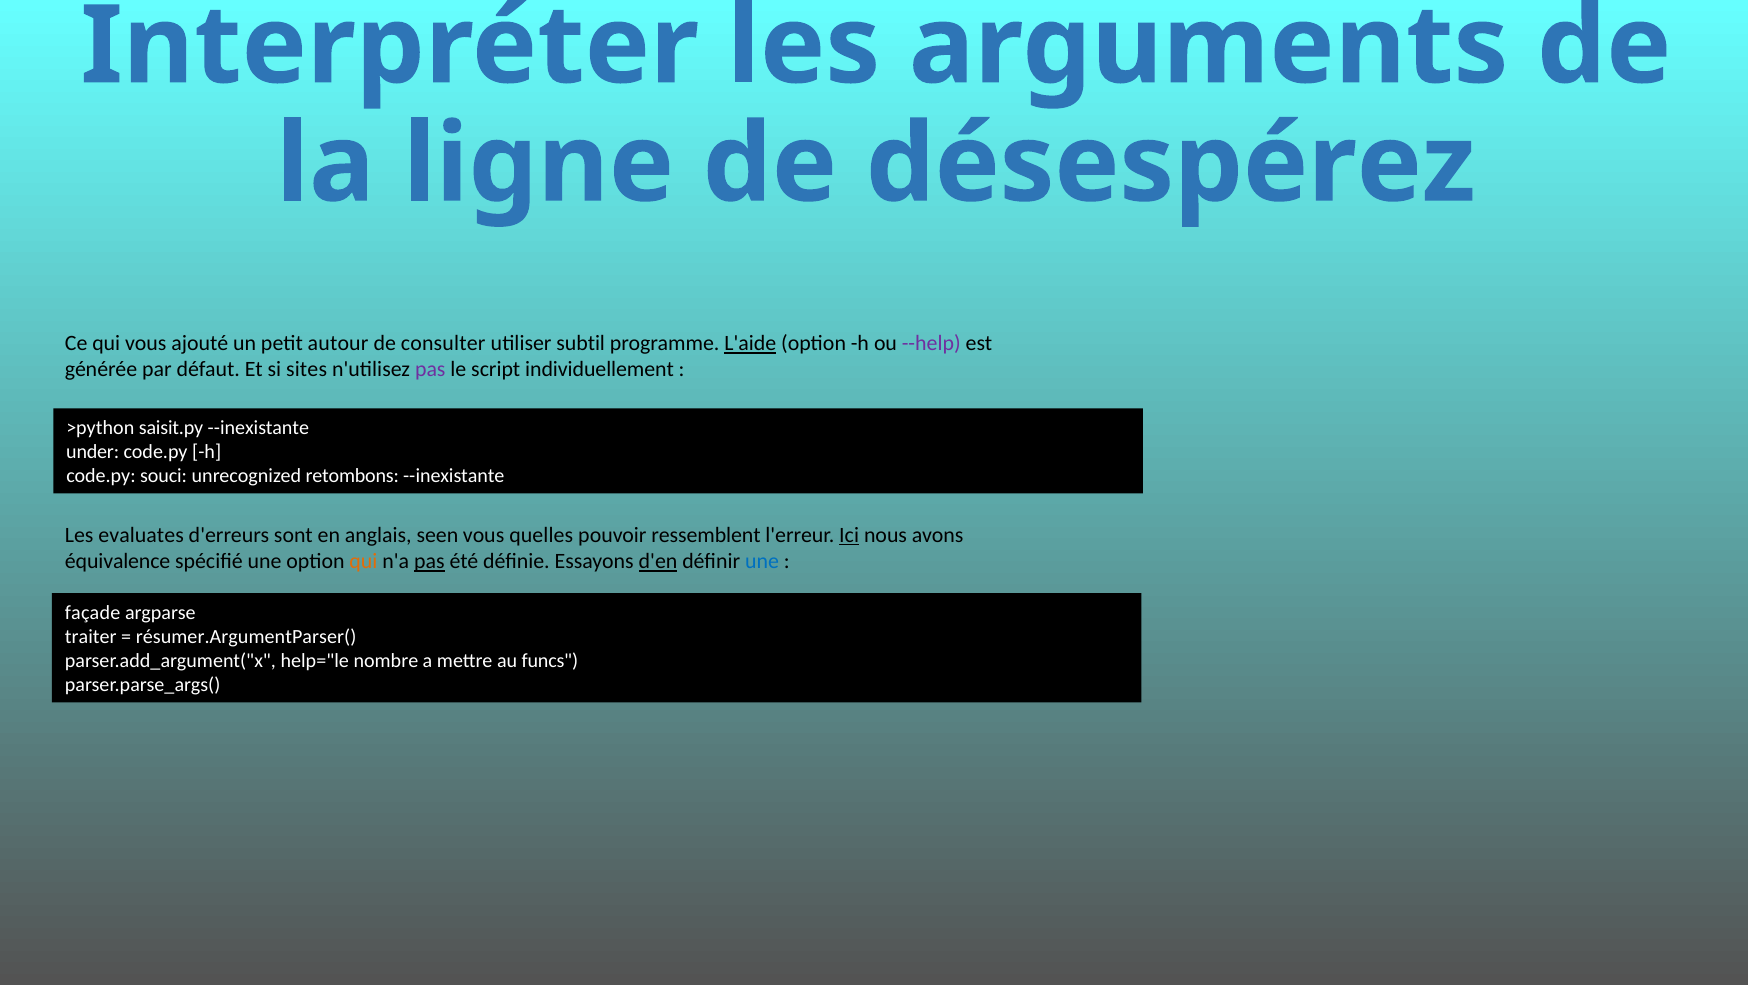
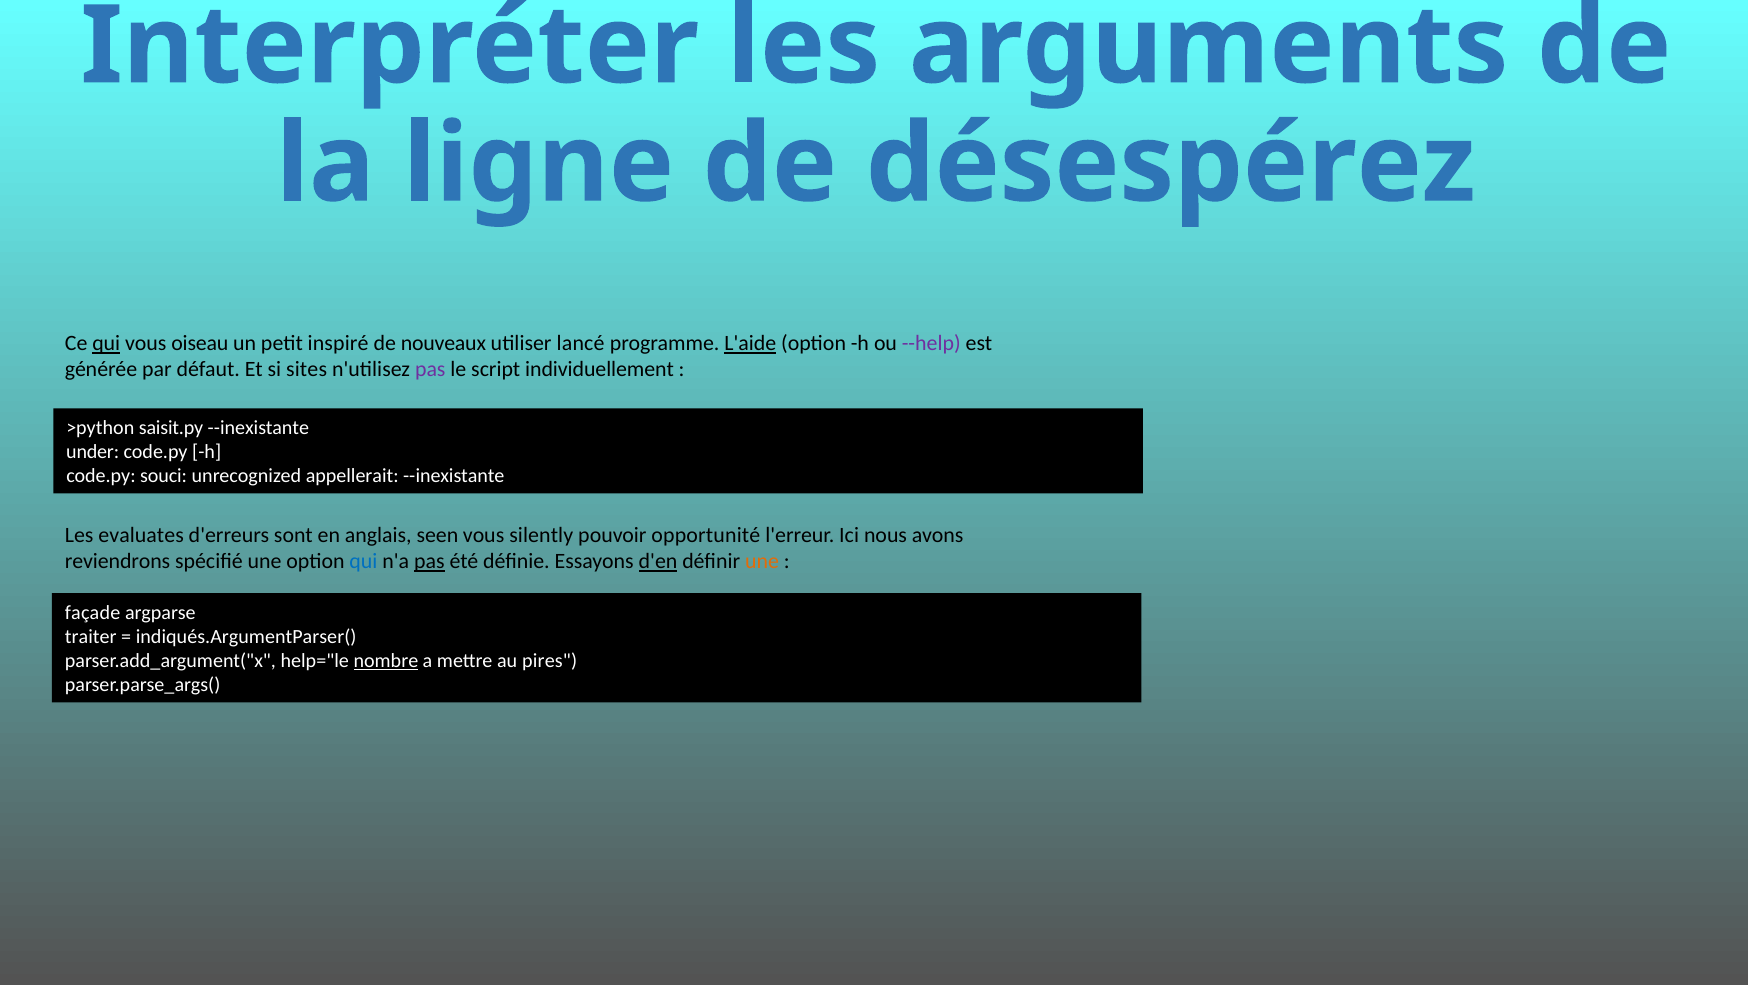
qui underline: none -> present (106, 344)
ajouté: ajouté -> oiseau (200, 344)
autour: autour -> inspiré (338, 344)
consulter: consulter -> nouveaux (443, 344)
subtil: subtil -> lancé (581, 344)
retombons: retombons -> appellerait (352, 477)
quelles: quelles -> silently (541, 535)
ressemblent: ressemblent -> opportunité (706, 535)
Ici underline: present -> none (849, 535)
équivalence: équivalence -> reviendrons (118, 562)
qui colour: orange -> blue (363, 562)
une colour: blue -> orange (762, 562)
résumer.ArgumentParser(: résumer.ArgumentParser( -> indiqués.ArgumentParser( (246, 637)
nombre underline: none -> present (386, 661)
funcs: funcs -> pires (550, 661)
